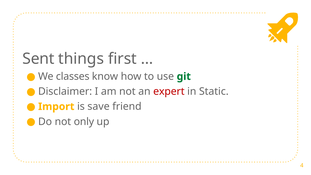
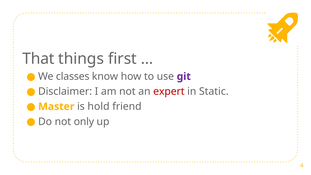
Sent: Sent -> That (38, 59)
git colour: green -> purple (184, 76)
Import: Import -> Master (56, 107)
save: save -> hold (99, 107)
